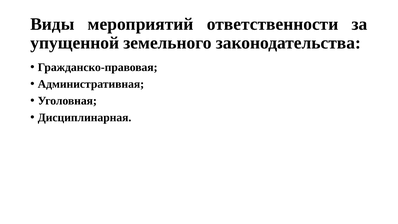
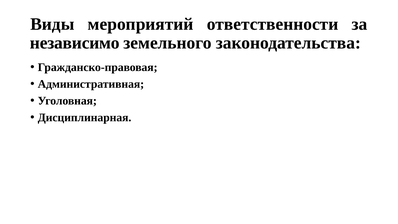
упущенной: упущенной -> независимо (75, 43)
